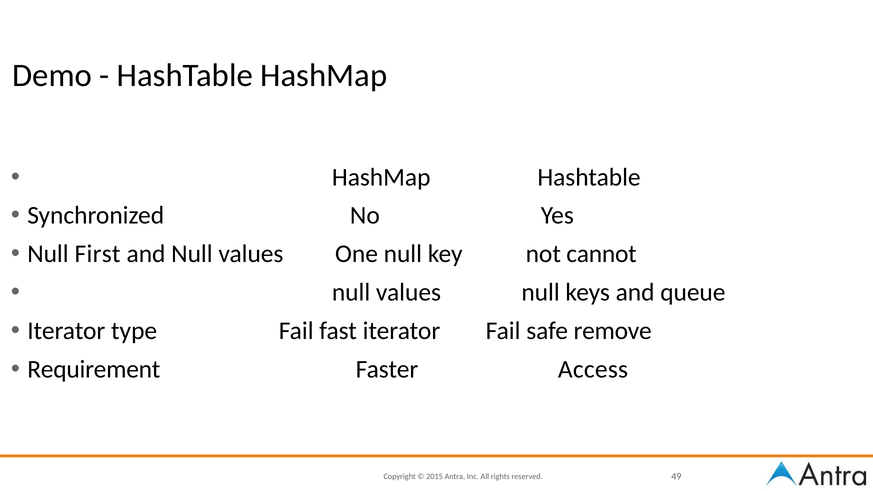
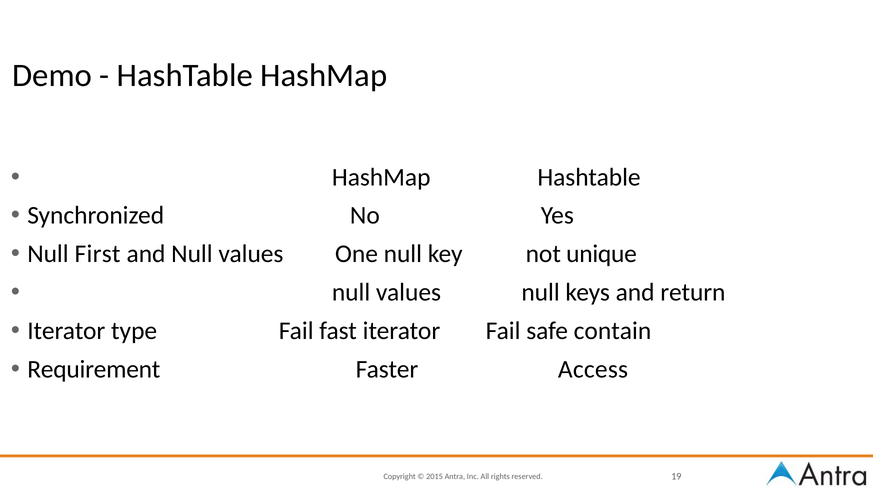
cannot: cannot -> unique (602, 254)
queue: queue -> return (693, 292)
remove: remove -> contain (613, 331)
49: 49 -> 19 (676, 477)
